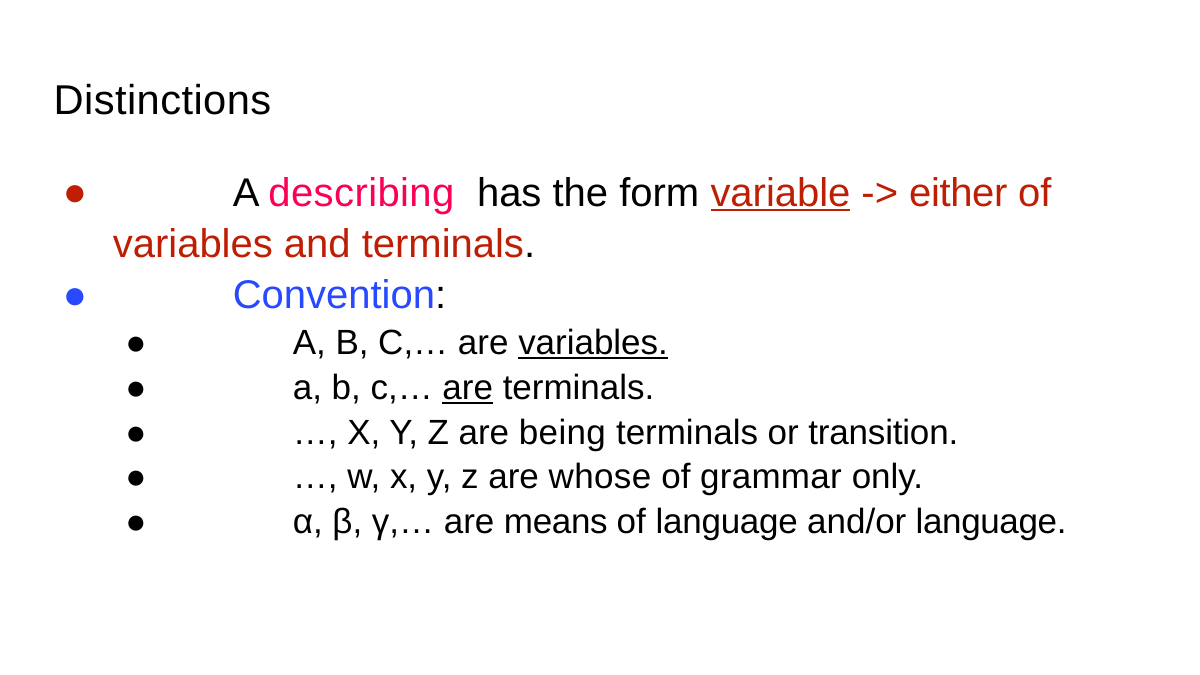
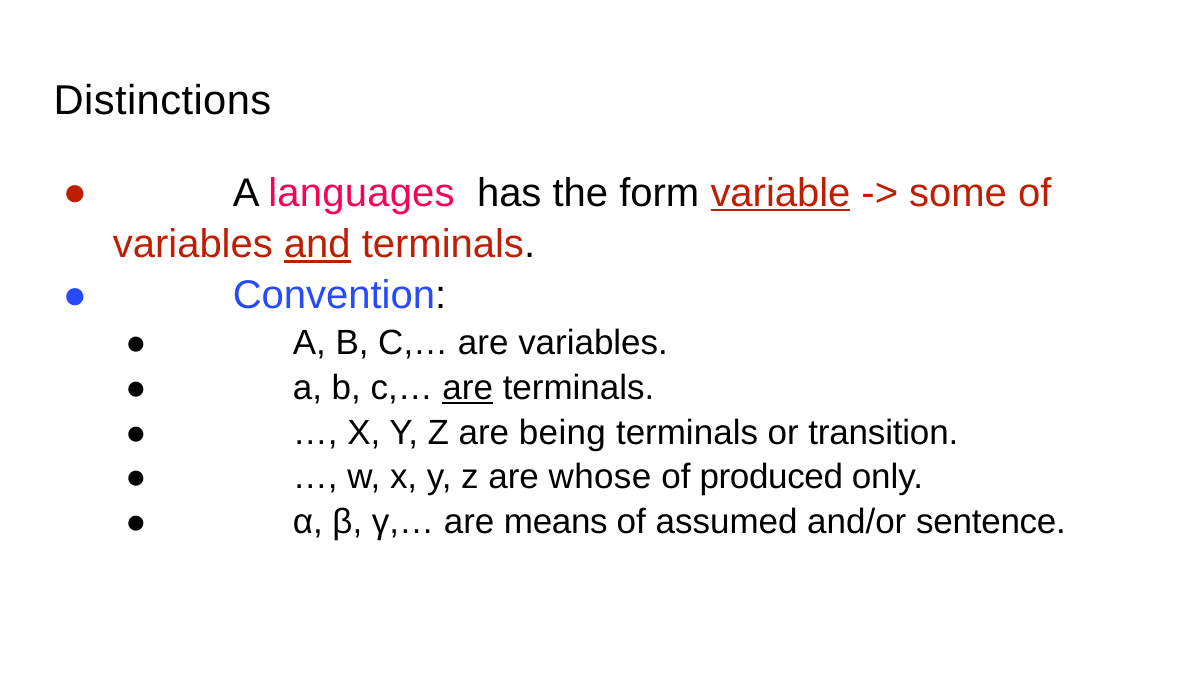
describing: describing -> languages (362, 193)
either: either -> some (958, 193)
and underline: none -> present (317, 244)
variables underline: present -> none (593, 343)
grammar: grammar -> produced (771, 477)
of language: language -> assumed (727, 522)
and/or language: language -> sentence (991, 522)
